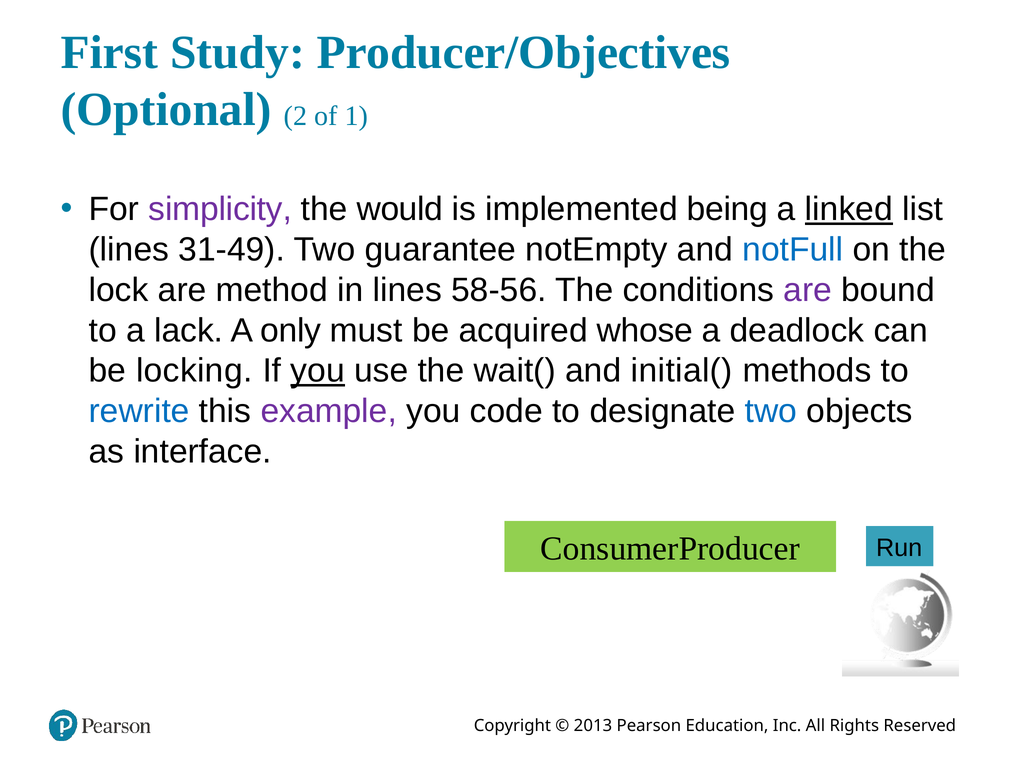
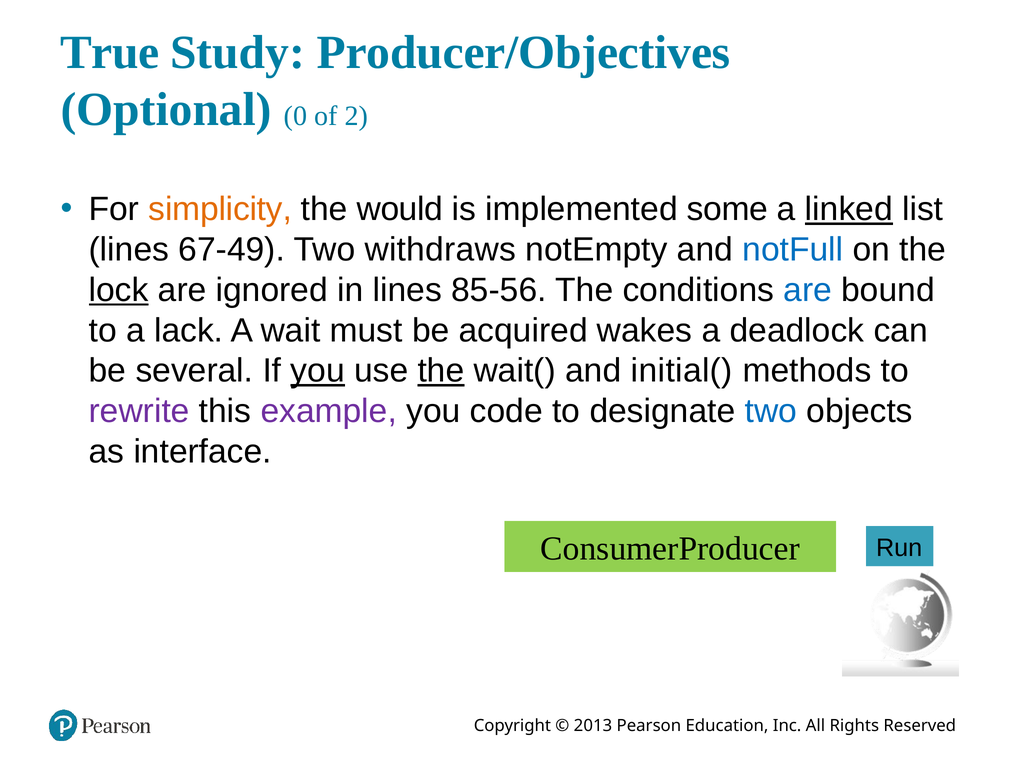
First: First -> True (110, 52)
2: 2 -> 0 (296, 116)
1: 1 -> 2 (356, 116)
simplicity colour: purple -> orange (220, 209)
being: being -> some (727, 209)
31-49: 31-49 -> 67-49 (232, 250)
guarantee: guarantee -> withdraws (440, 250)
lock underline: none -> present (119, 290)
method: method -> ignored (272, 290)
58-56: 58-56 -> 85-56 (499, 290)
are colour: purple -> blue (808, 290)
only: only -> wait (291, 330)
whose: whose -> wakes (645, 330)
locking: locking -> several (194, 371)
the underline: none -> present (441, 371)
rewrite colour: blue -> purple (139, 411)
